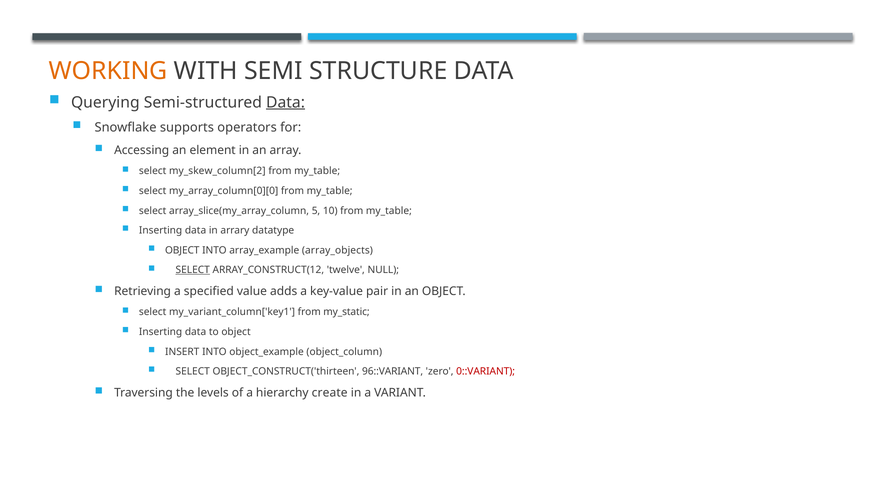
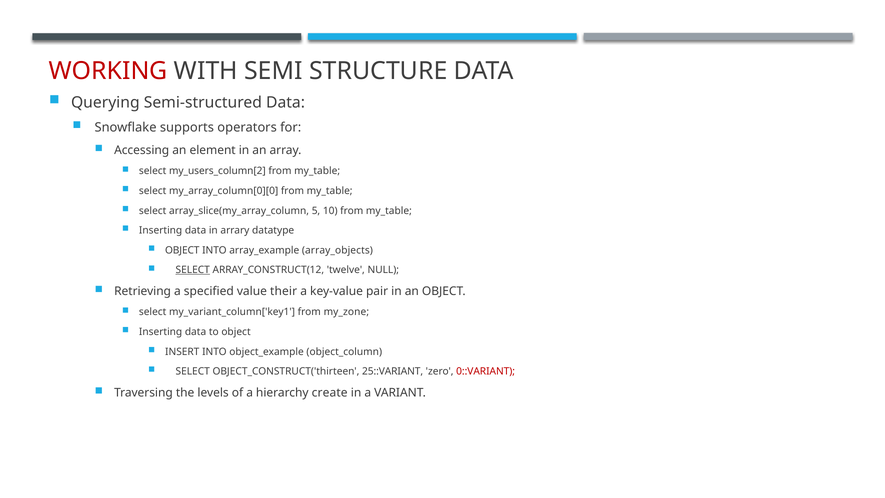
WORKING colour: orange -> red (108, 71)
Data underline: present -> none (286, 102)
my_skew_column[2: my_skew_column[2 -> my_users_column[2 (217, 171)
adds: adds -> their (284, 291)
my_static: my_static -> my_zone (346, 312)
96::VARIANT: 96::VARIANT -> 25::VARIANT (393, 371)
